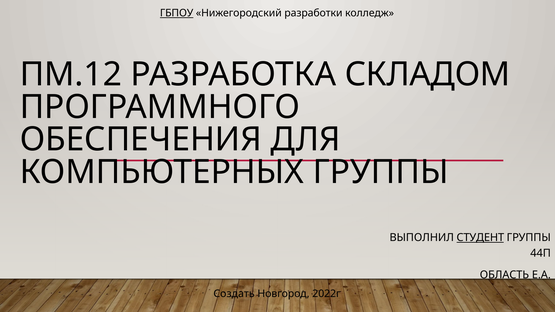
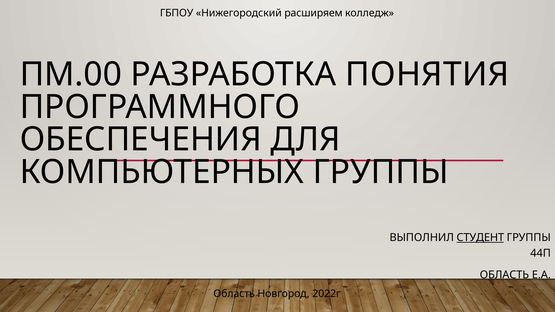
ГБПОУ underline: present -> none (177, 13)
разработки: разработки -> расширяем (313, 13)
ПМ.12: ПМ.12 -> ПМ.00 (71, 74)
СКЛАДОМ: СКЛАДОМ -> ПОНЯТИЯ (427, 74)
Создать: Создать -> Область (234, 294)
